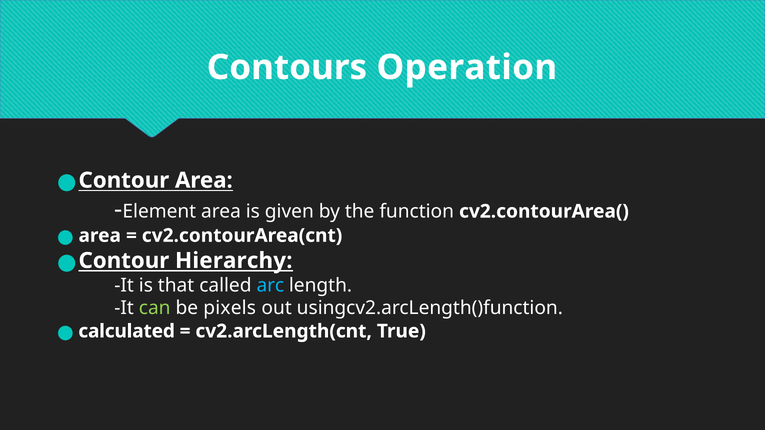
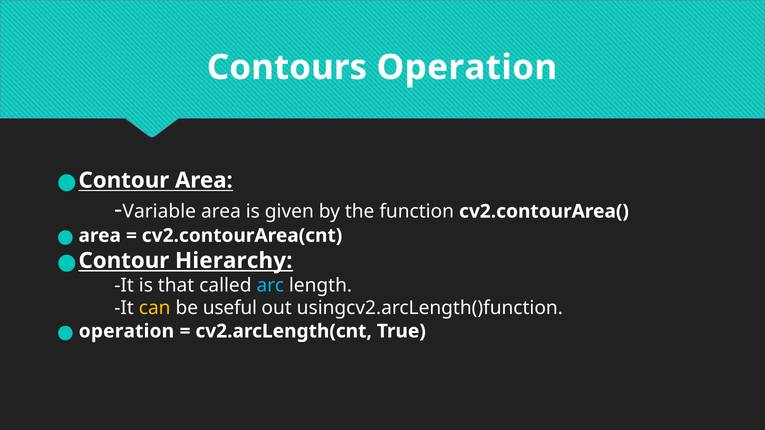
Element: Element -> Variable (159, 211)
can colour: light green -> yellow (155, 308)
pixels: pixels -> useful (230, 308)
calculated: calculated -> operation (126, 331)
